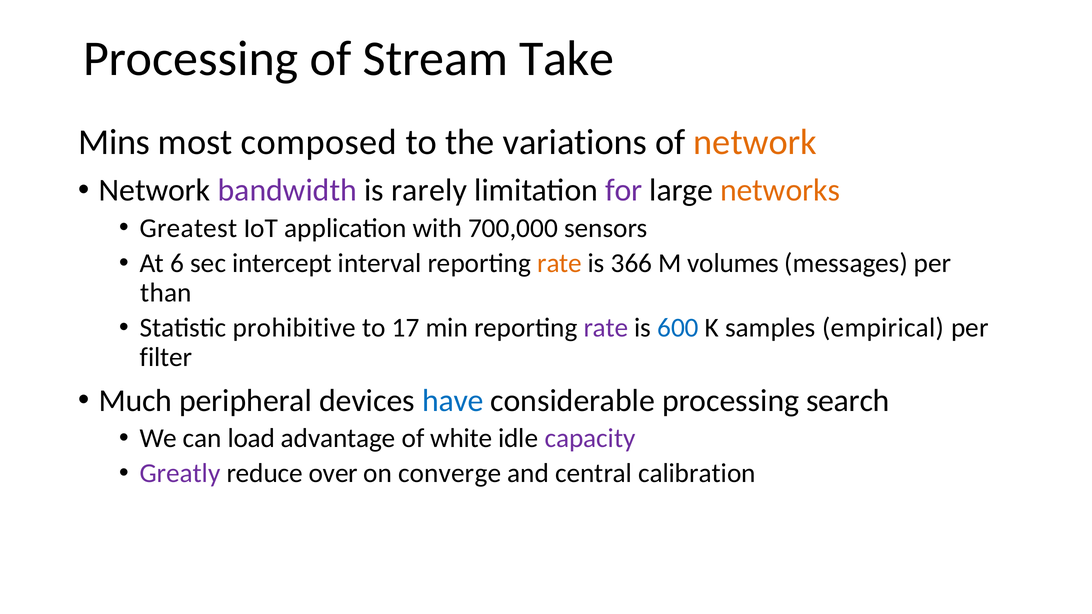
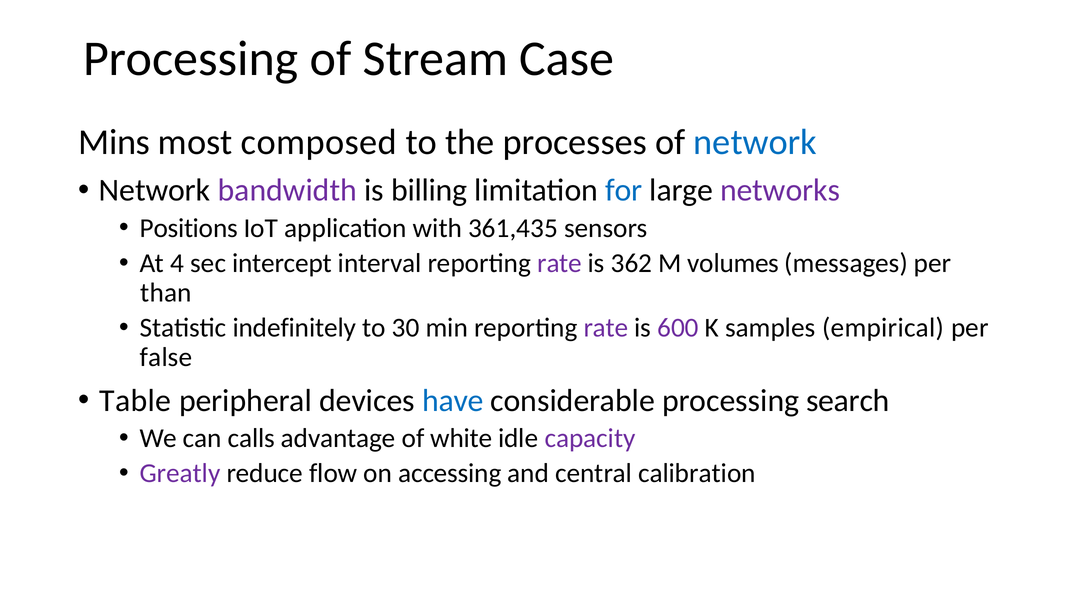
Take: Take -> Case (567, 59)
variations: variations -> processes (575, 142)
network colour: orange -> blue (755, 142)
rarely: rarely -> billing (429, 190)
for colour: purple -> blue (624, 190)
networks colour: orange -> purple (780, 190)
Greatest: Greatest -> Positions (189, 228)
700,000: 700,000 -> 361,435 (513, 228)
6: 6 -> 4 (177, 263)
rate colour: orange -> purple (560, 263)
366: 366 -> 362 (632, 263)
prohibitive: prohibitive -> indefinitely (294, 328)
17: 17 -> 30 (406, 328)
600 colour: blue -> purple (678, 328)
filter: filter -> false (166, 357)
Much: Much -> Table (135, 401)
load: load -> calls (251, 438)
over: over -> flow (333, 473)
converge: converge -> accessing (450, 473)
